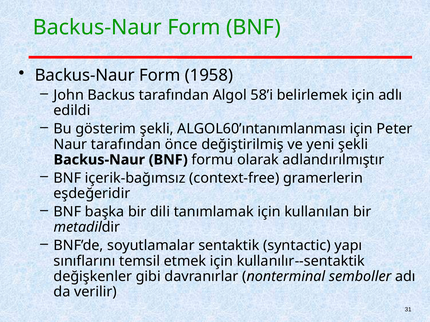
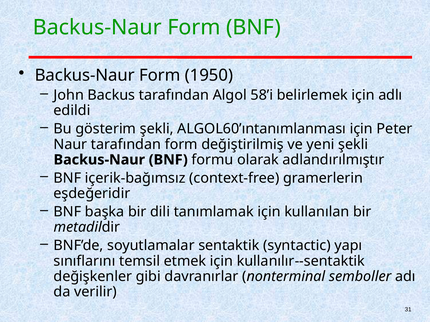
1958: 1958 -> 1950 (209, 76)
tarafından önce: önce -> form (181, 145)
